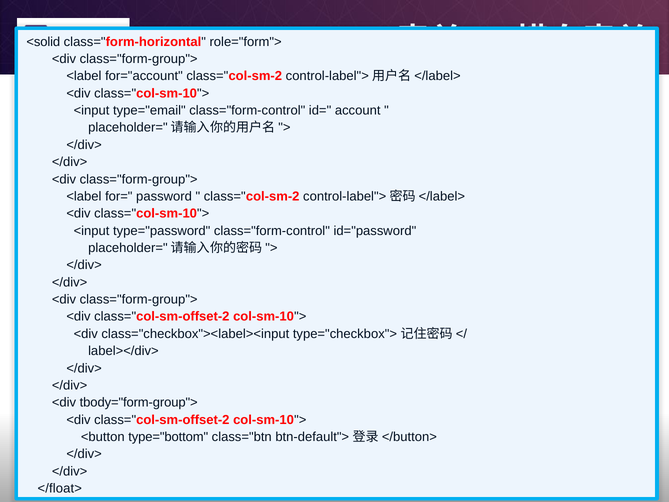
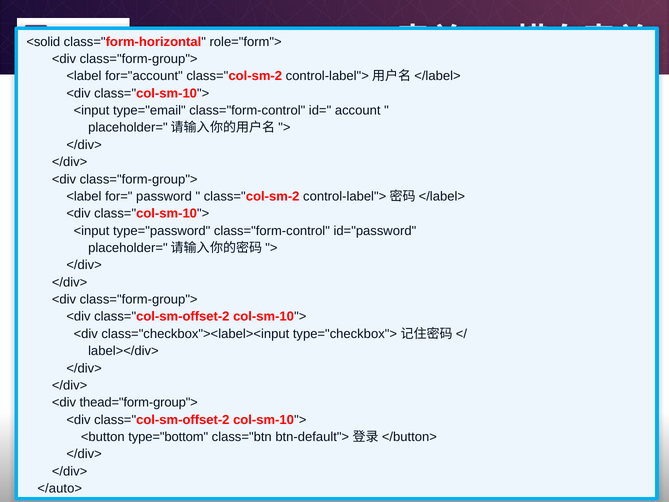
tbody="form-group">: tbody="form-group"> -> thead="form-group"> (139, 402)
</float>: </float> -> </auto> (60, 488)
